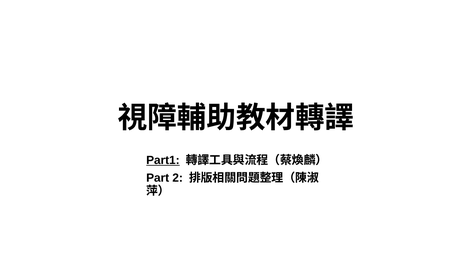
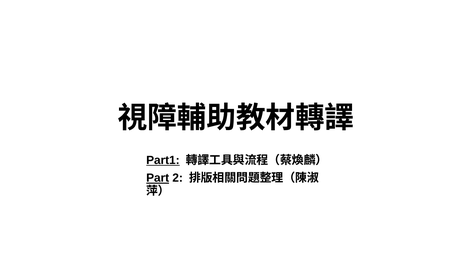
Part underline: none -> present (158, 178)
